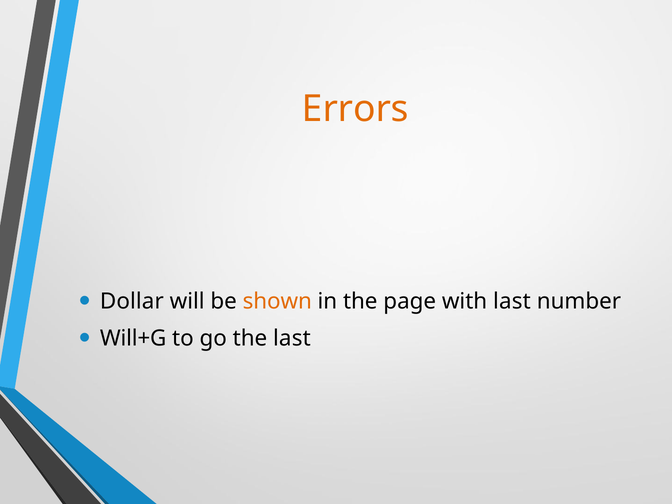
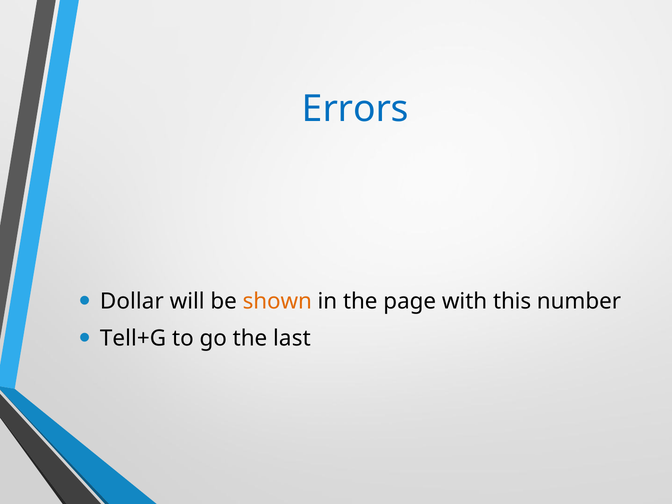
Errors colour: orange -> blue (355, 109)
with last: last -> this (512, 302)
Will+G: Will+G -> Tell+G (133, 339)
